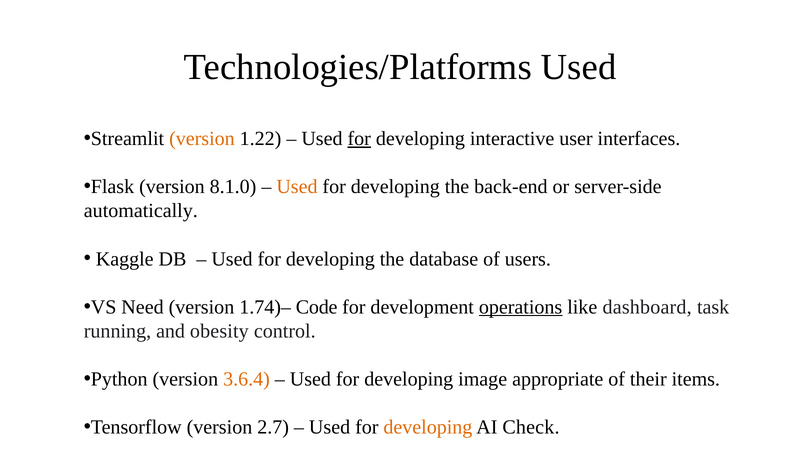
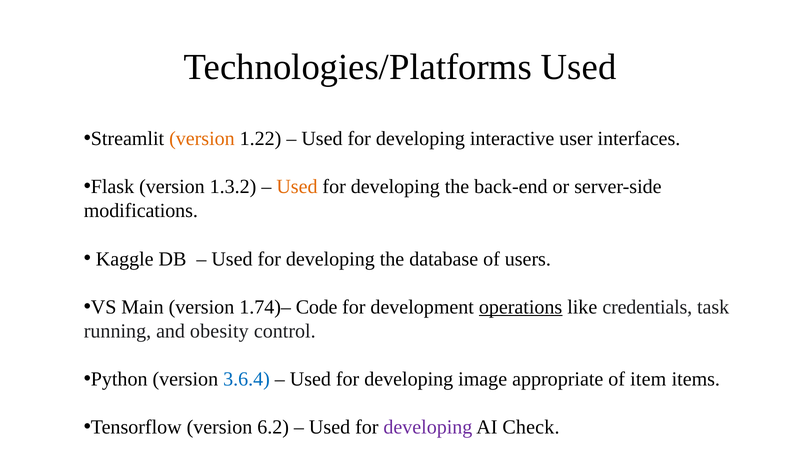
for underline: present -> none (359, 139)
8.1.0: 8.1.0 -> 1.3.2 (233, 187)
automatically: automatically -> modifications (141, 211)
Need: Need -> Main (143, 307)
dashboard: dashboard -> credentials (647, 307)
3.6.4 colour: orange -> blue (246, 379)
their: their -> item (648, 379)
2.7: 2.7 -> 6.2 (273, 427)
developing colour: orange -> purple (428, 427)
